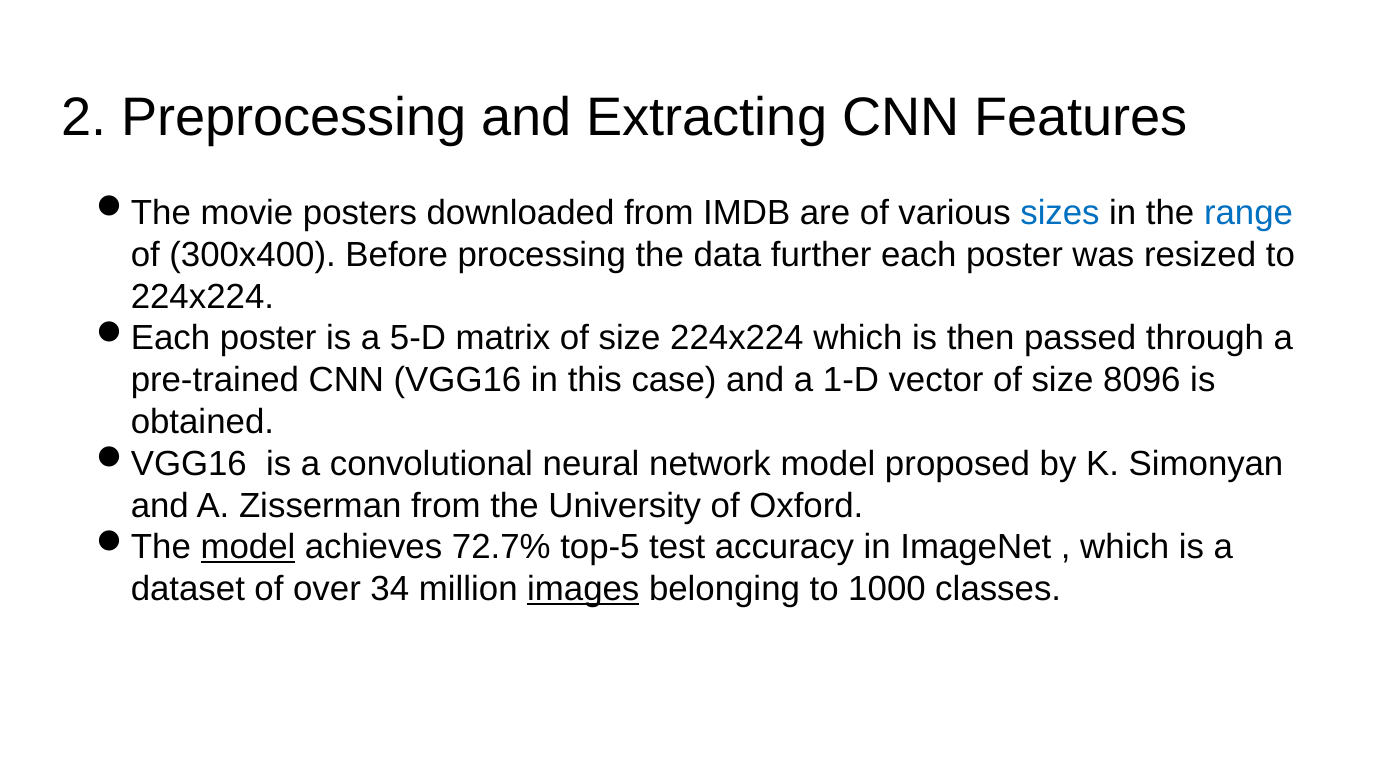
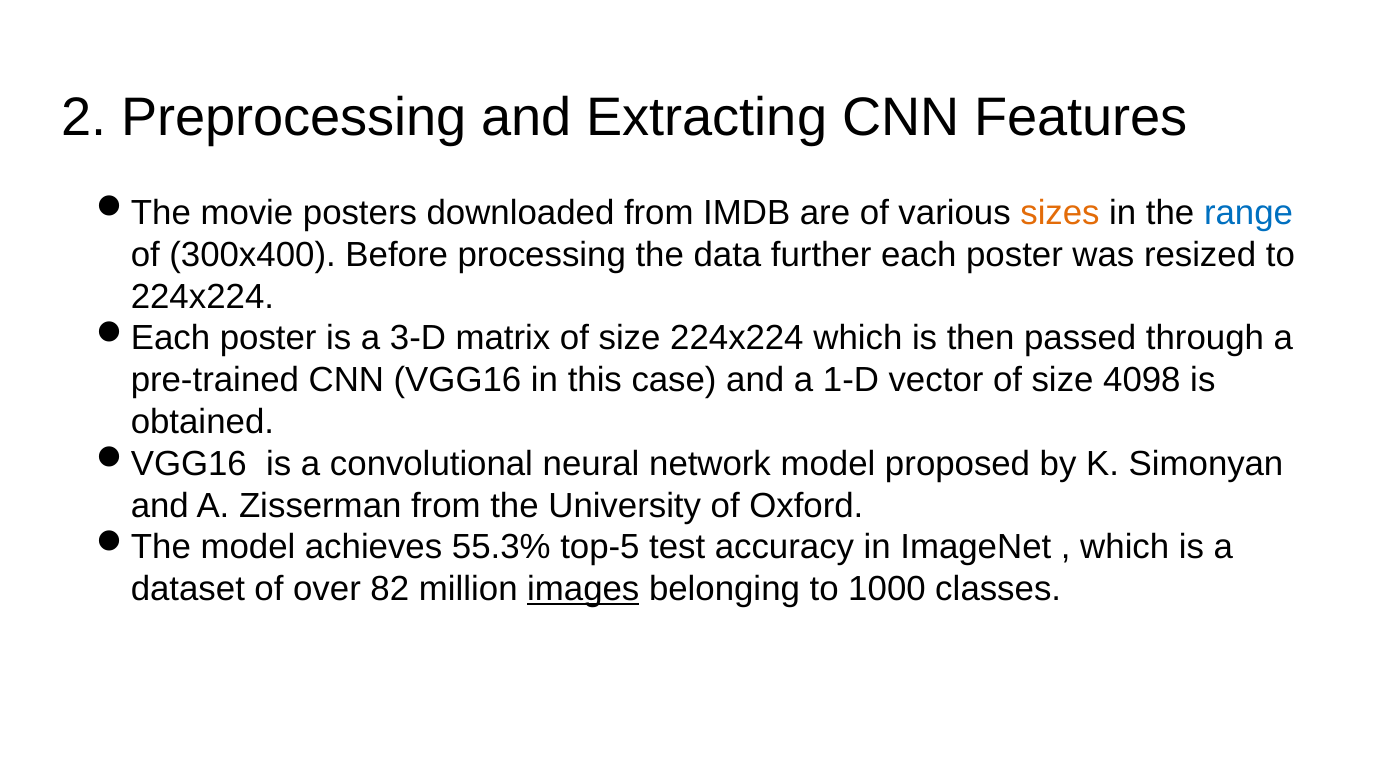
sizes colour: blue -> orange (1060, 213)
5-D: 5-D -> 3-D (418, 338)
8096: 8096 -> 4098 (1142, 380)
model underline: present -> none (248, 547)
72.7%: 72.7% -> 55.3% (501, 547)
34: 34 -> 82 (390, 589)
